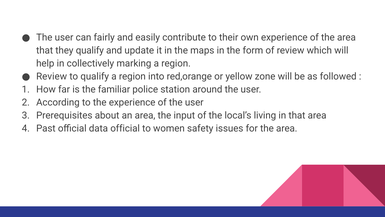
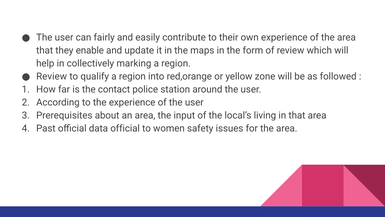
they qualify: qualify -> enable (90, 50)
familiar: familiar -> contact (114, 89)
